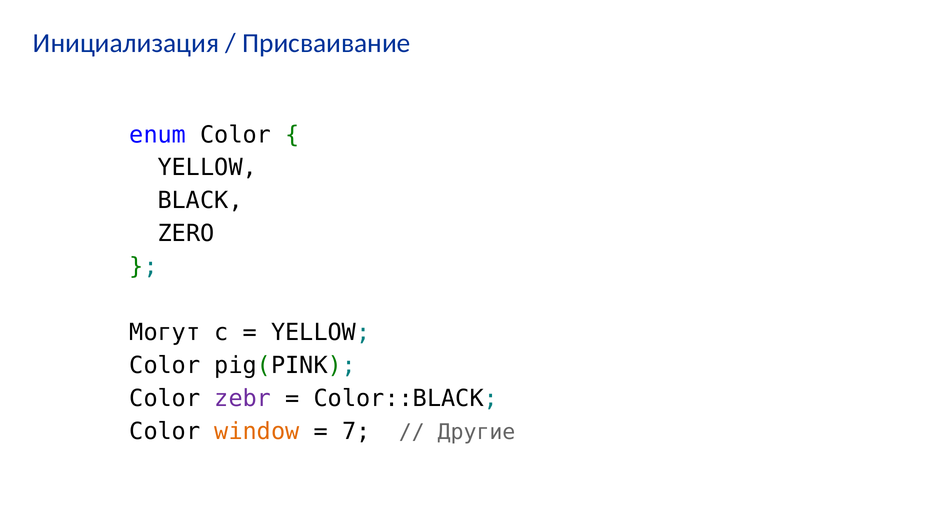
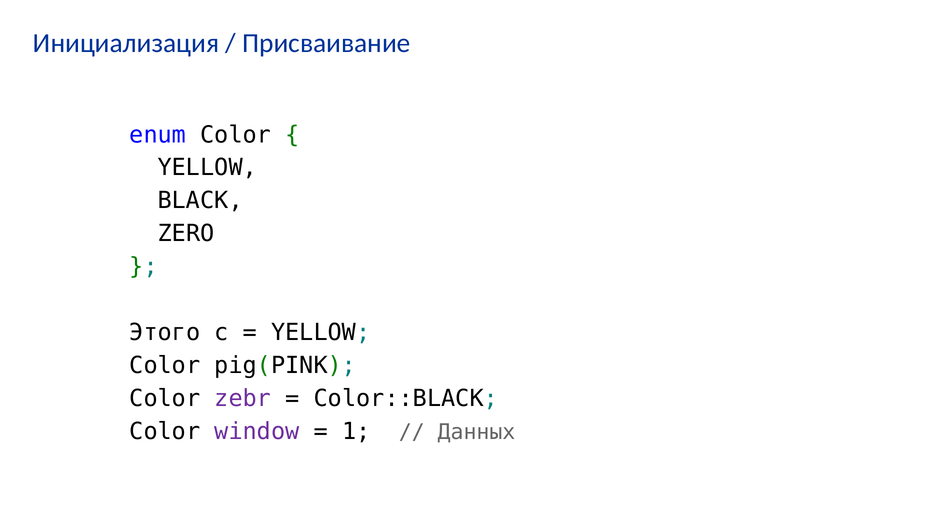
Могут: Могут -> Этого (165, 332)
window colour: orange -> purple (257, 431)
7: 7 -> 1 (356, 431)
Другие: Другие -> Данных (476, 432)
